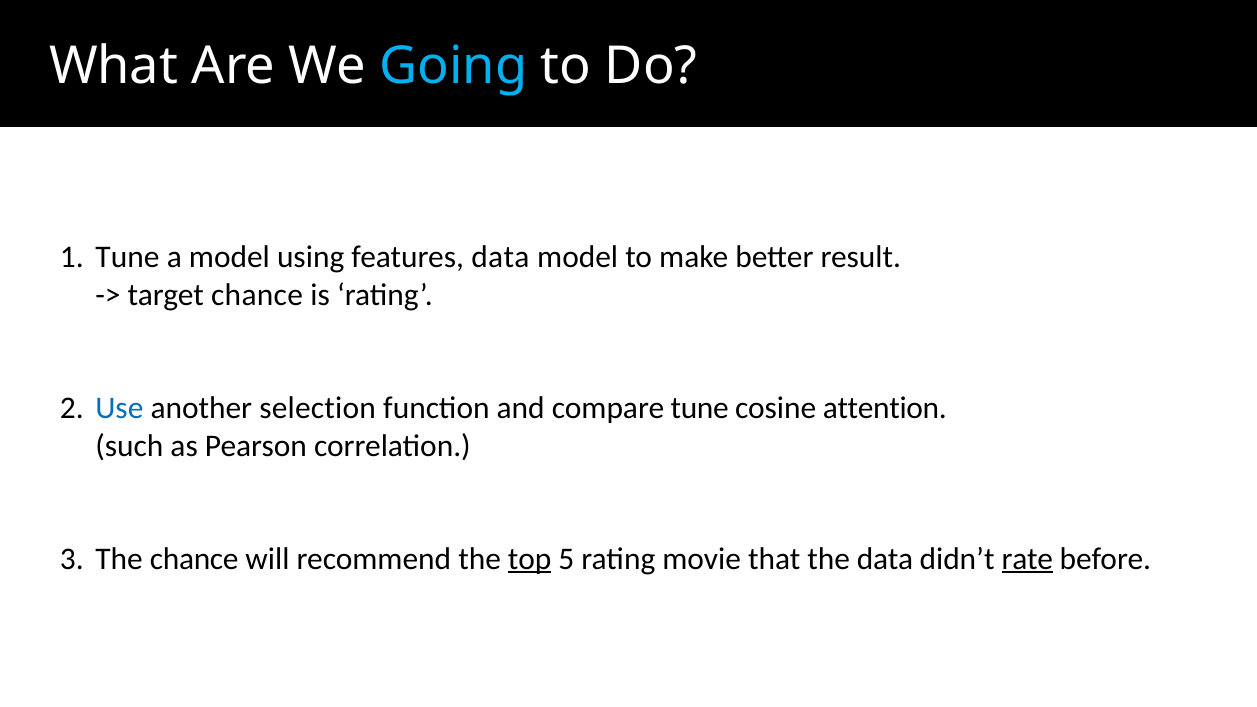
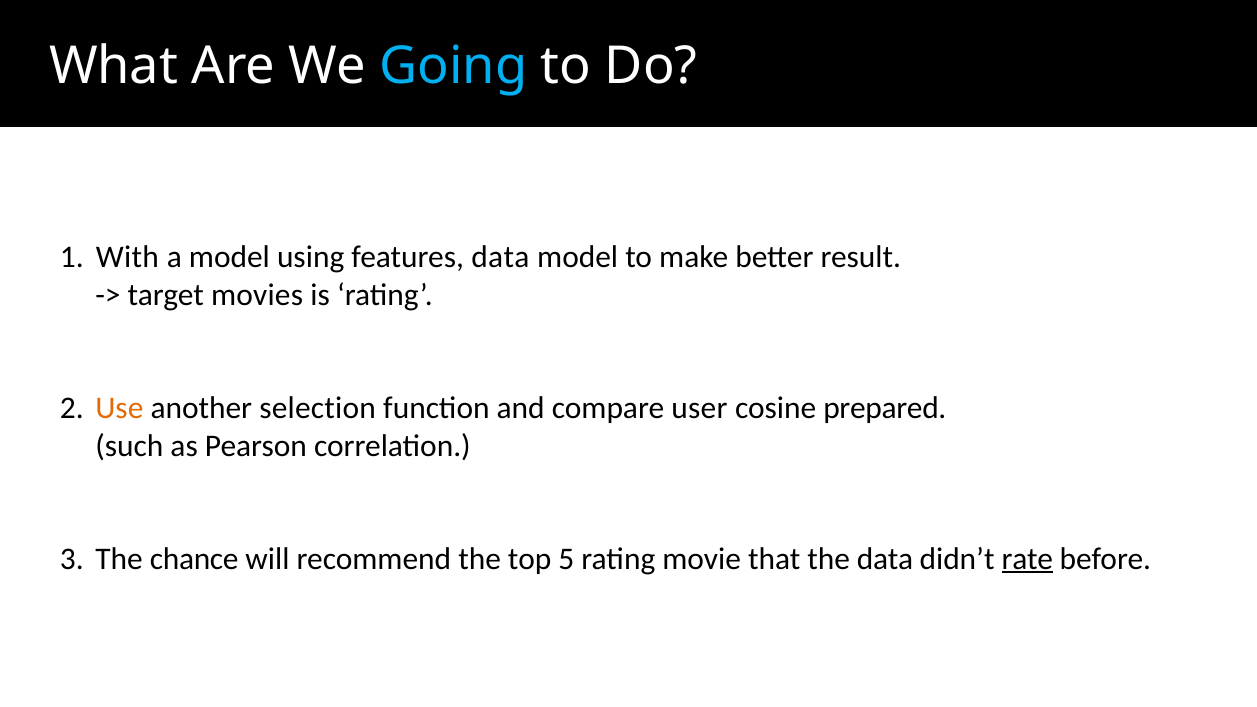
Tune: Tune -> With (127, 257)
target chance: chance -> movies (257, 295)
Use colour: blue -> orange (119, 408)
compare tune: tune -> user (699, 408)
attention: attention -> prepared (885, 408)
top underline: present -> none (530, 559)
